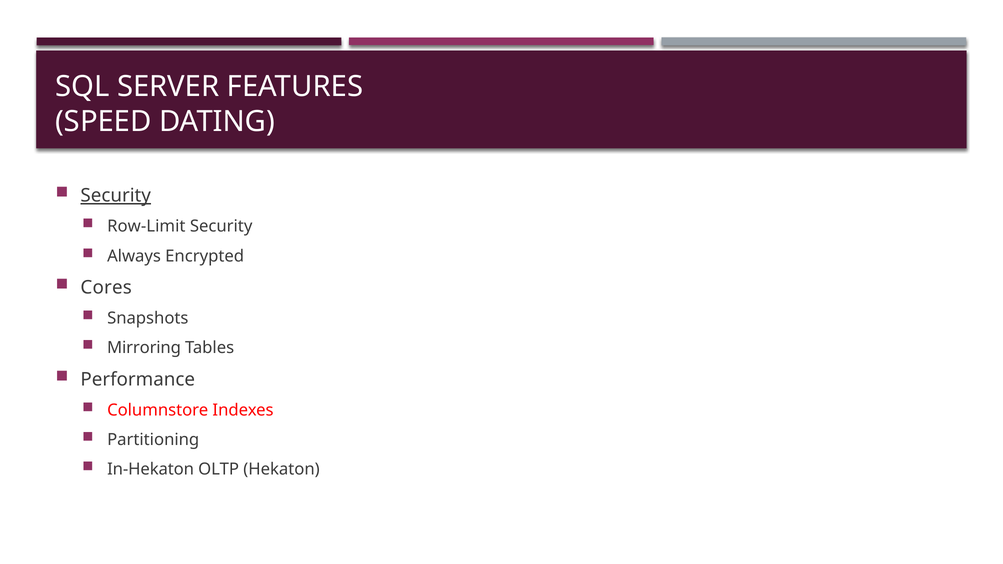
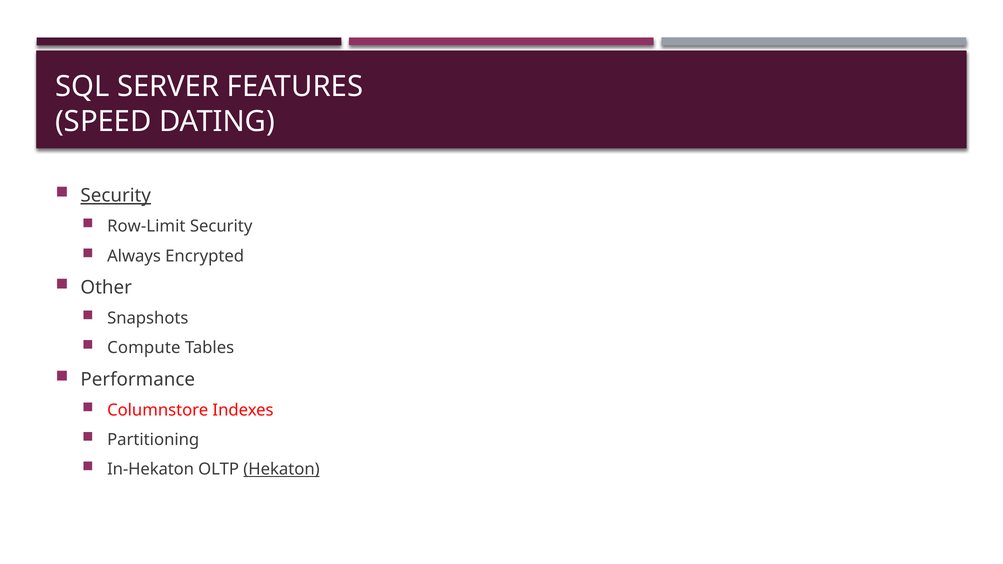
Cores: Cores -> Other (106, 288)
Mirroring: Mirroring -> Compute (144, 348)
Hekaton underline: none -> present (282, 470)
